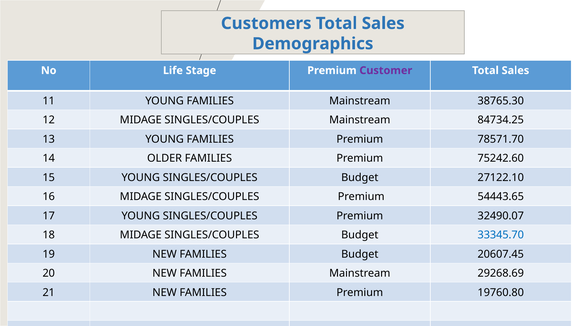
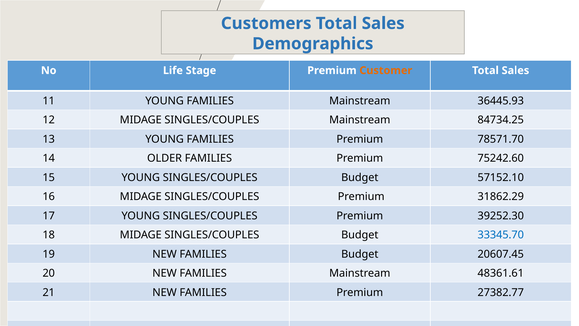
Customer colour: purple -> orange (386, 70)
38765.30: 38765.30 -> 36445.93 (501, 101)
27122.10: 27122.10 -> 57152.10 (501, 177)
54443.65: 54443.65 -> 31862.29 (501, 196)
32490.07: 32490.07 -> 39252.30 (501, 216)
29268.69: 29268.69 -> 48361.61 (501, 273)
19760.80: 19760.80 -> 27382.77 (501, 292)
